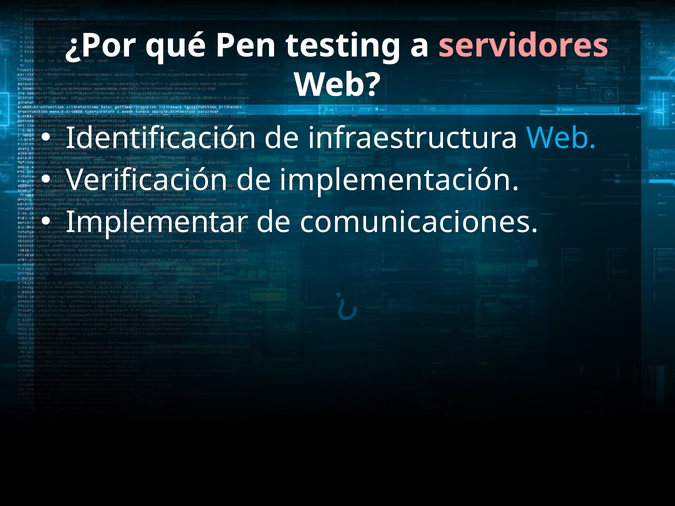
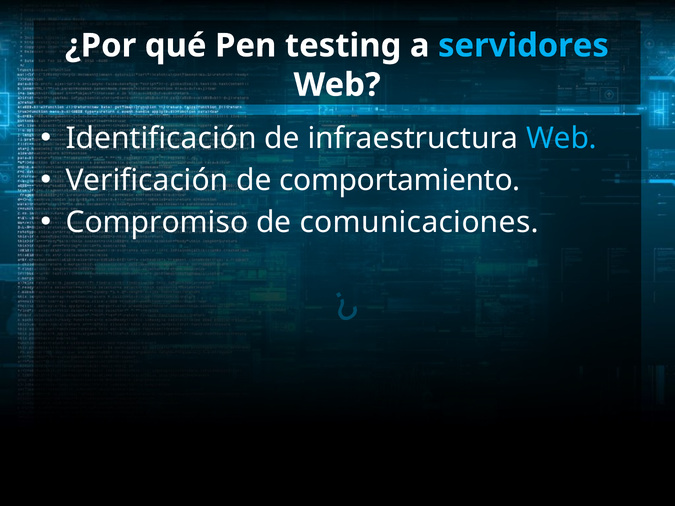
servidores colour: pink -> light blue (523, 46)
implementación: implementación -> comportamiento (400, 180)
Implementar: Implementar -> Compromiso (157, 222)
